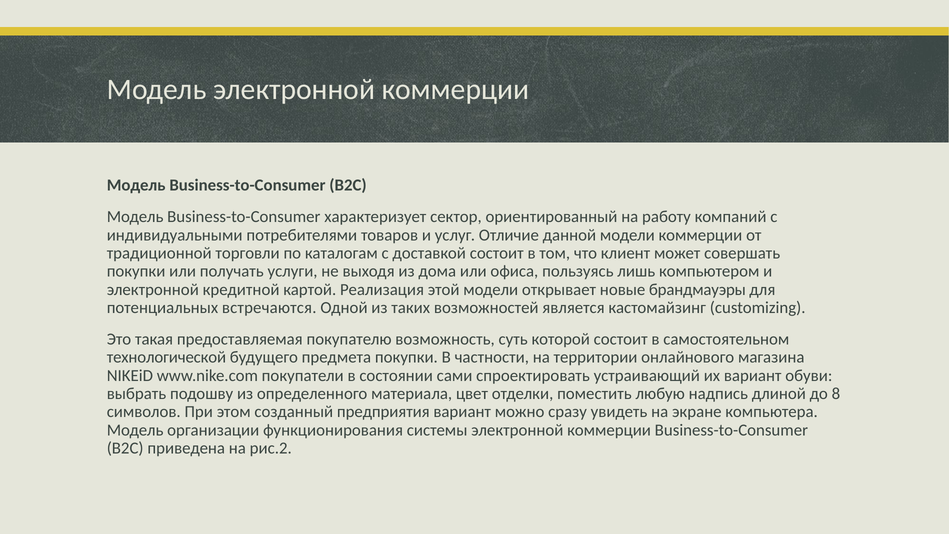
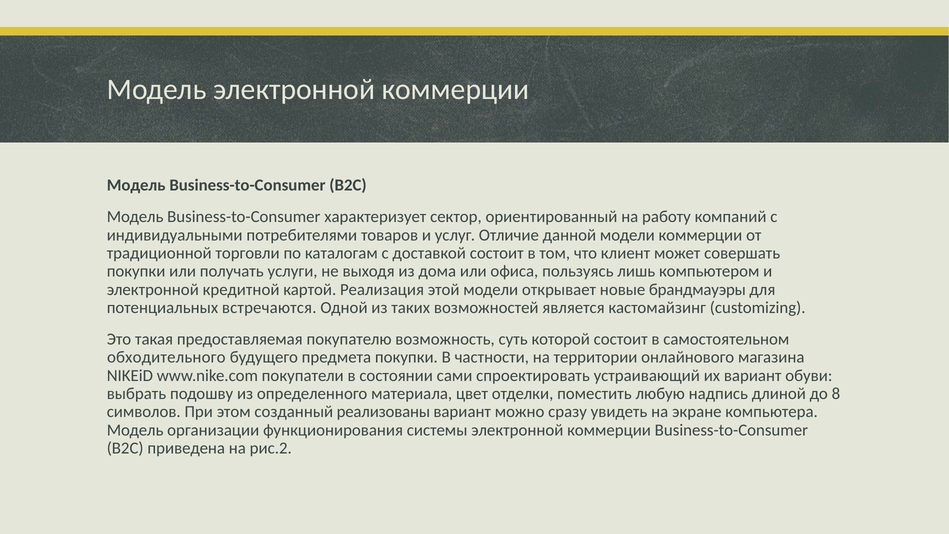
технологической: технологической -> обходительного (166, 357)
предприятия: предприятия -> реализованы (383, 412)
